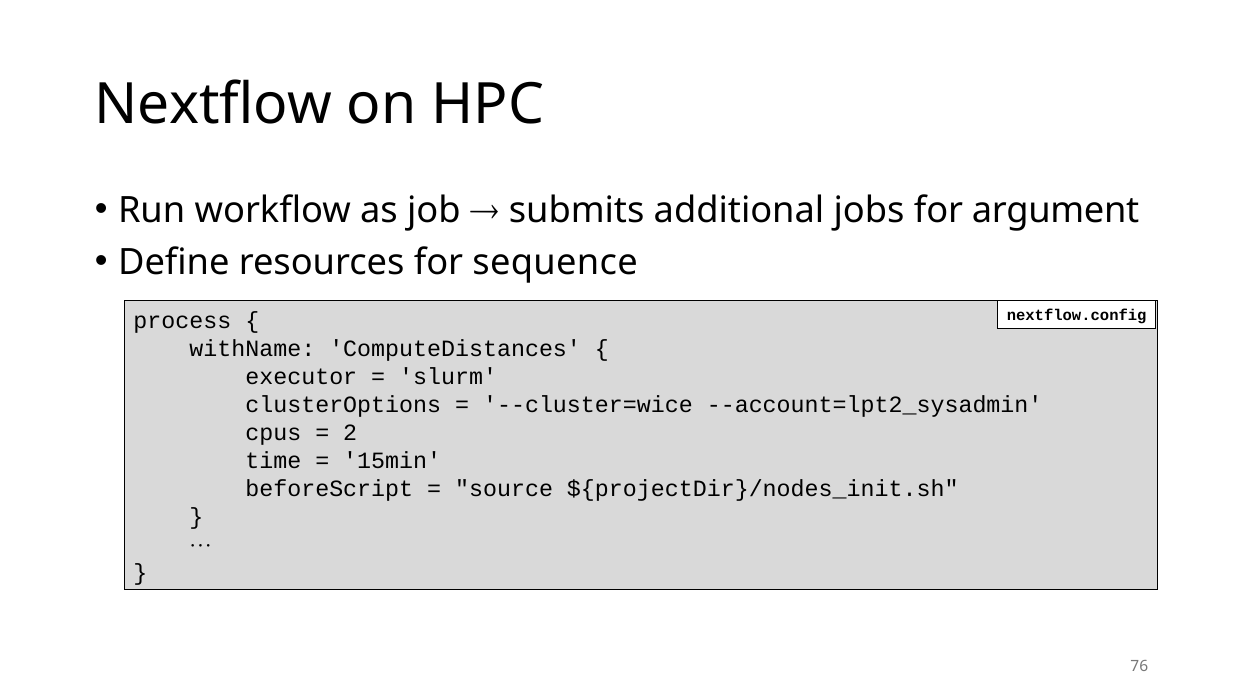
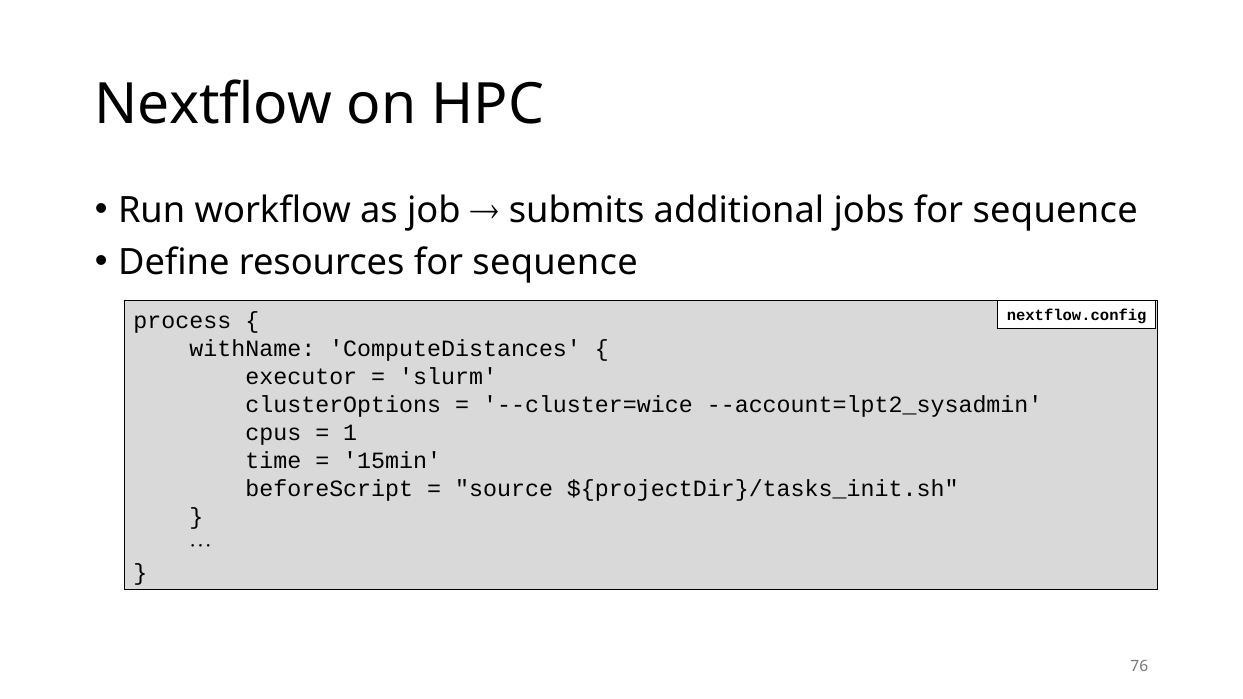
jobs for argument: argument -> sequence (1055, 210)
2: 2 -> 1 (350, 433)
${projectDir}/nodes_init.sh: ${projectDir}/nodes_init.sh -> ${projectDir}/tasks_init.sh (763, 489)
